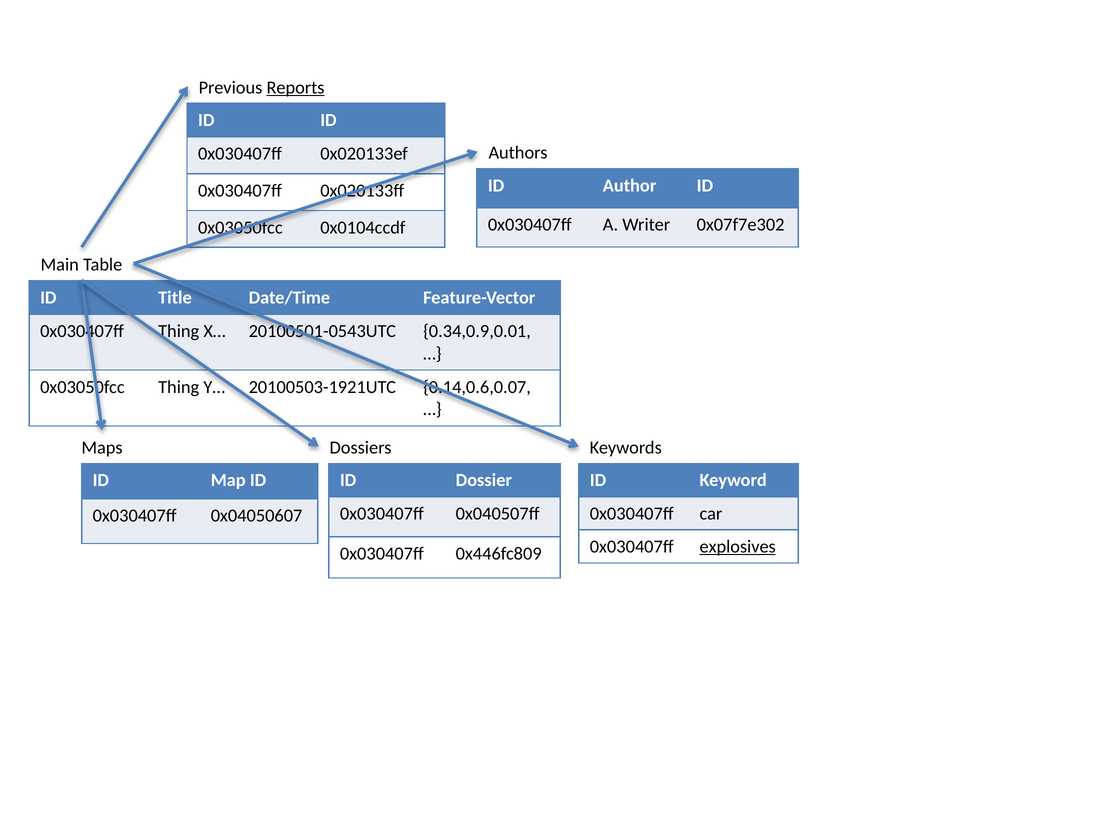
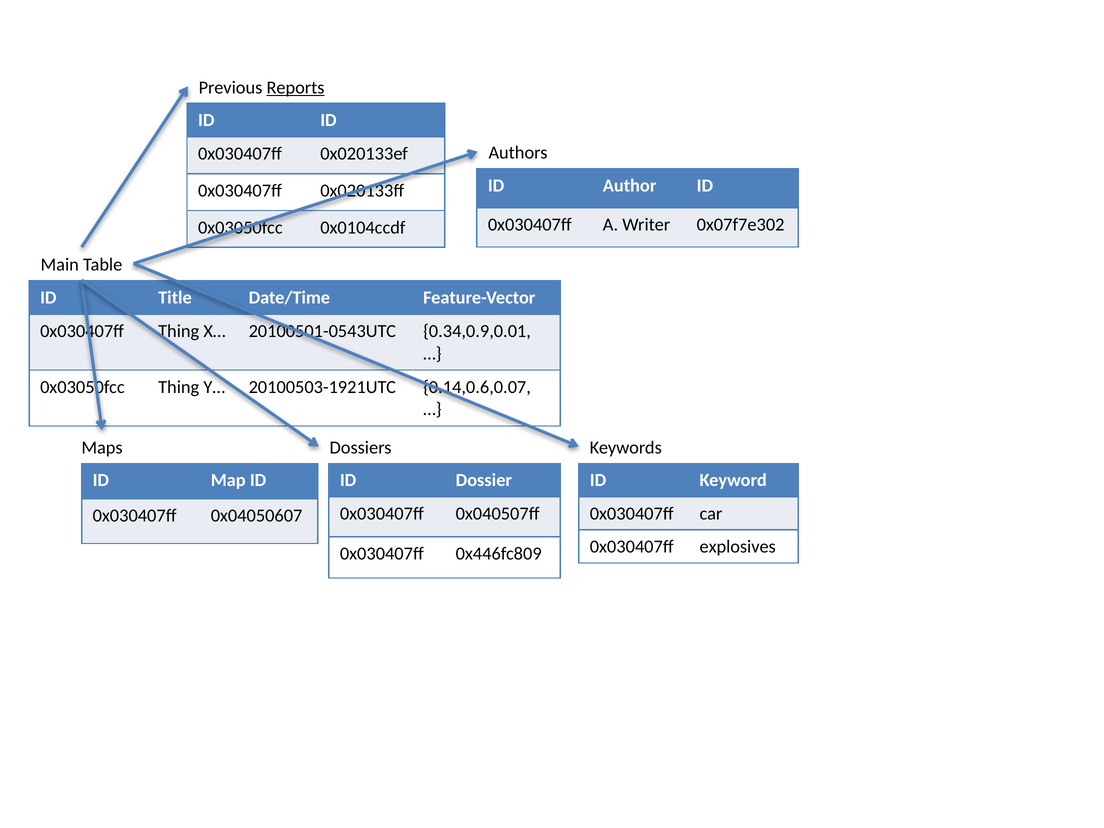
explosives underline: present -> none (738, 547)
